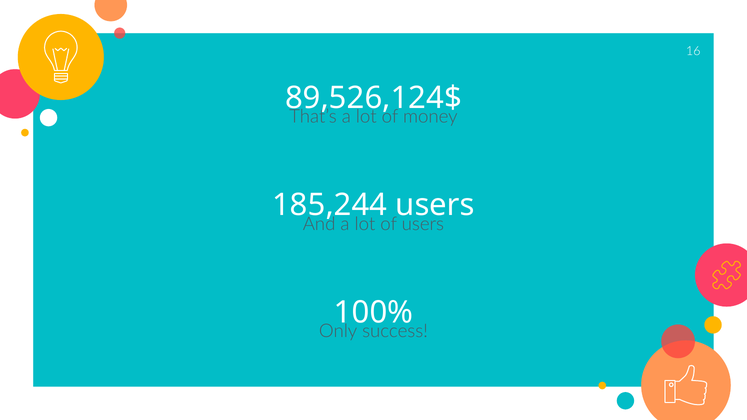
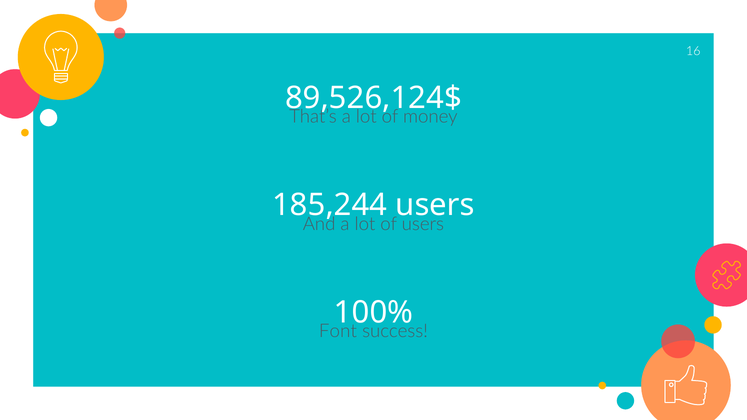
Only: Only -> Font (338, 331)
